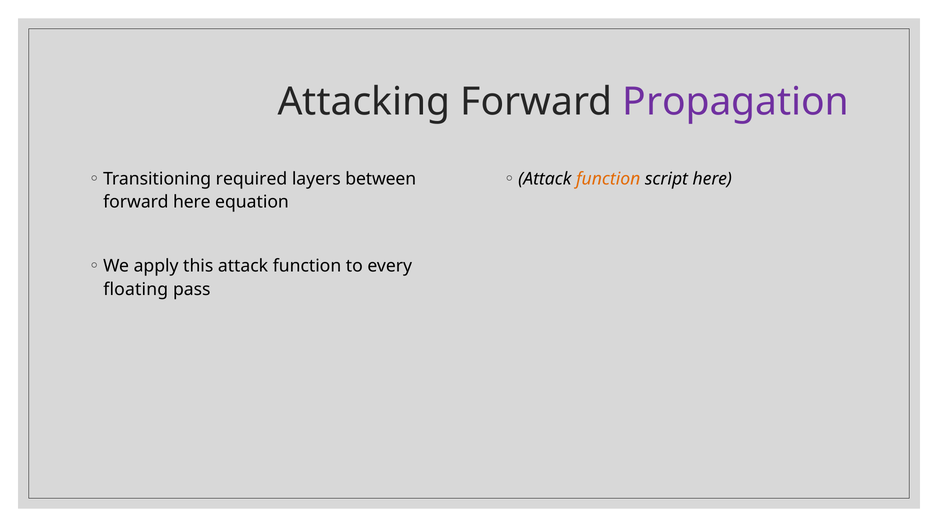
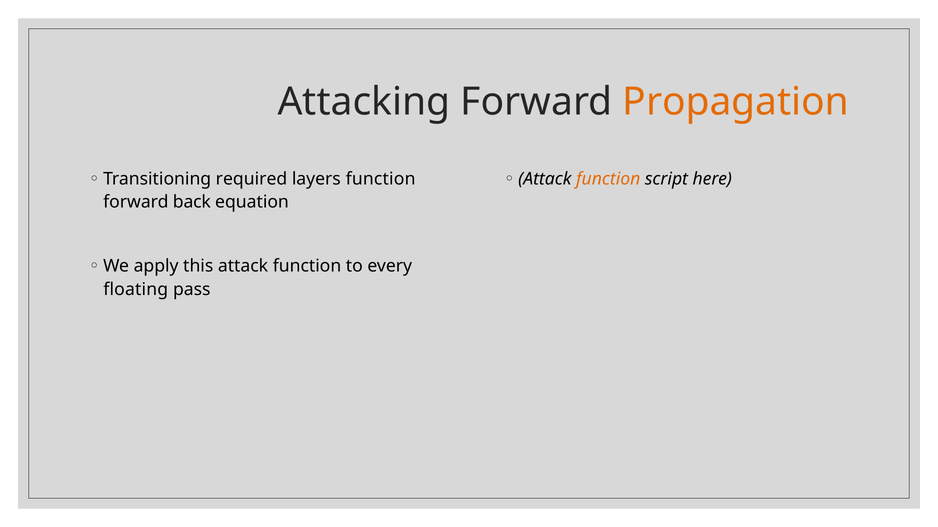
Propagation colour: purple -> orange (736, 102)
layers between: between -> function (381, 179)
forward here: here -> back (192, 202)
